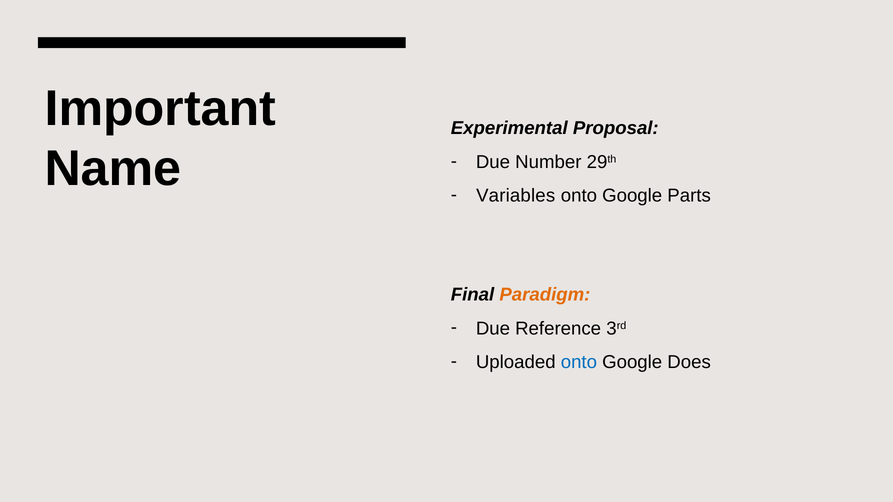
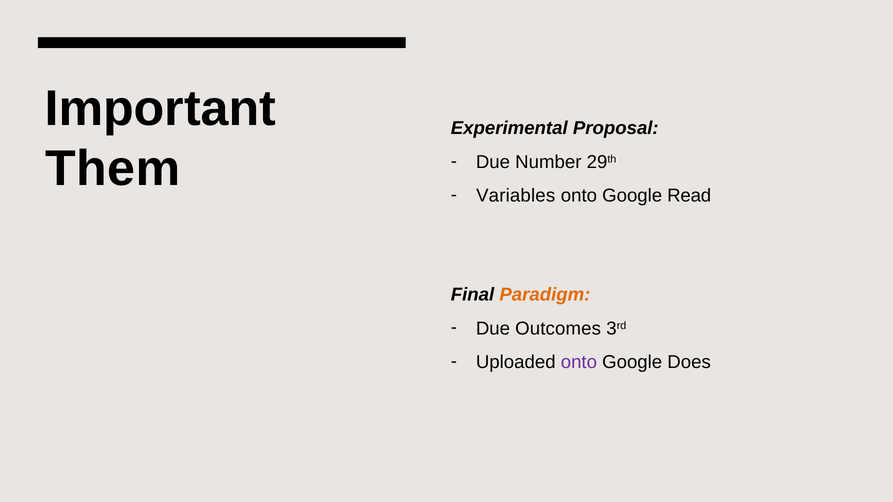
Name: Name -> Them (113, 169)
Parts: Parts -> Read (689, 196)
Reference: Reference -> Outcomes (558, 329)
onto colour: blue -> purple (579, 362)
